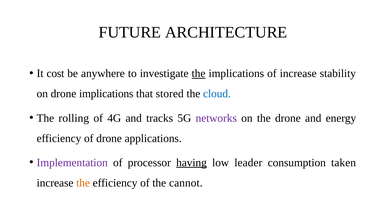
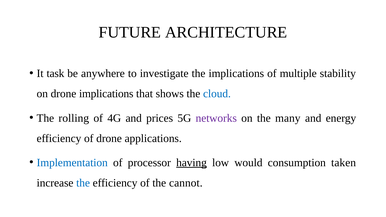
cost: cost -> task (55, 74)
the underline: present -> none (199, 74)
of increase: increase -> multiple (298, 74)
stored: stored -> shows (170, 94)
tracks: tracks -> prices (160, 118)
the drone: drone -> many (288, 118)
Implementation colour: purple -> blue (72, 163)
leader: leader -> would (248, 163)
the colour: orange -> blue (83, 183)
